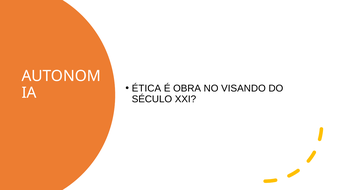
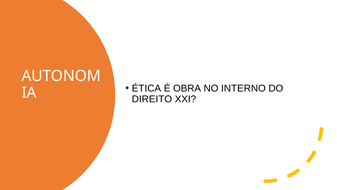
VISANDO: VISANDO -> INTERNO (243, 88)
SÉCULO: SÉCULO -> DIREITO (152, 99)
